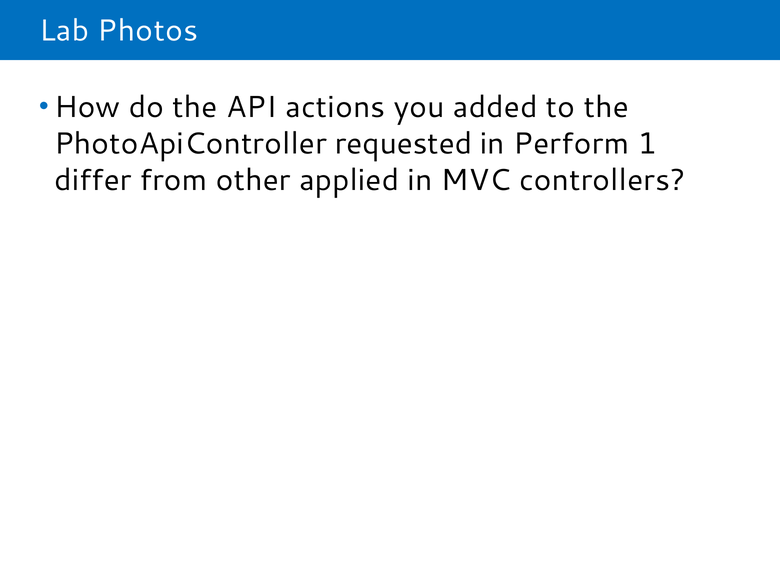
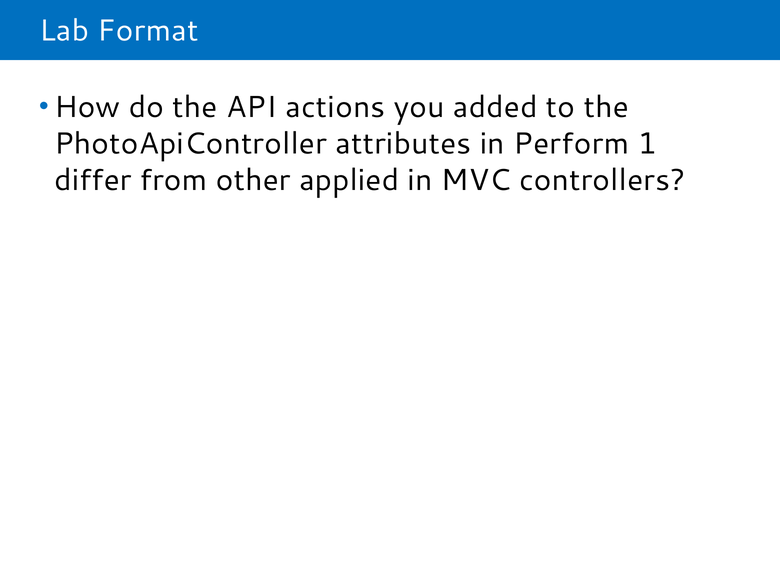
Photos: Photos -> Format (148, 31)
requested: requested -> attributes (403, 144)
